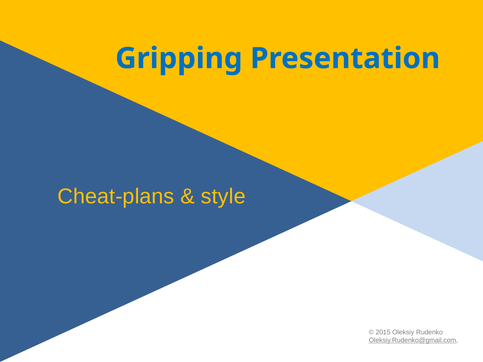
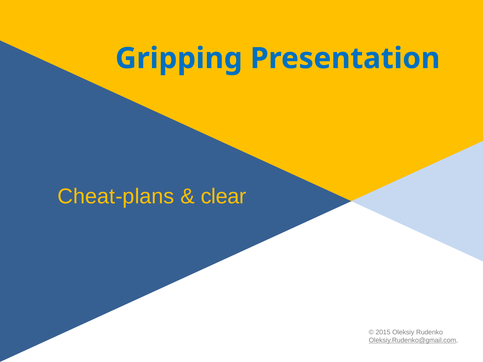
style: style -> clear (224, 197)
